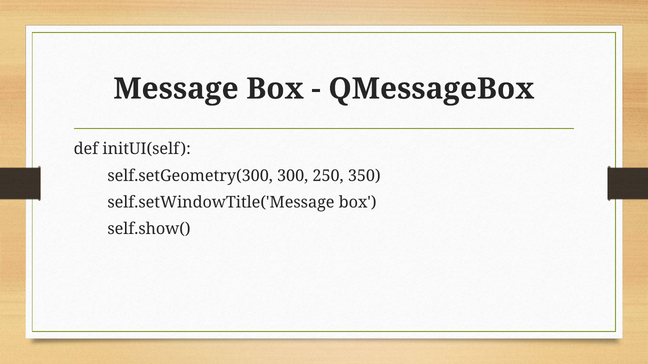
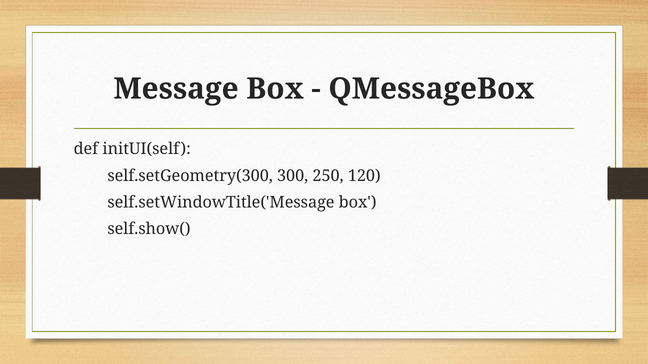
350: 350 -> 120 (364, 176)
